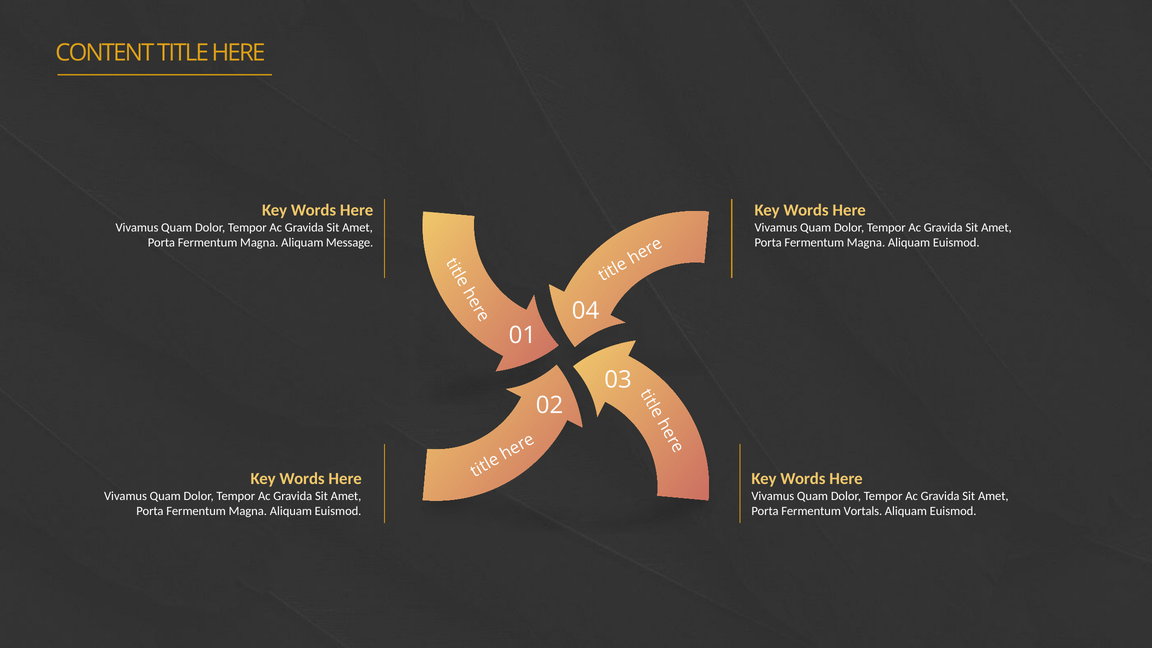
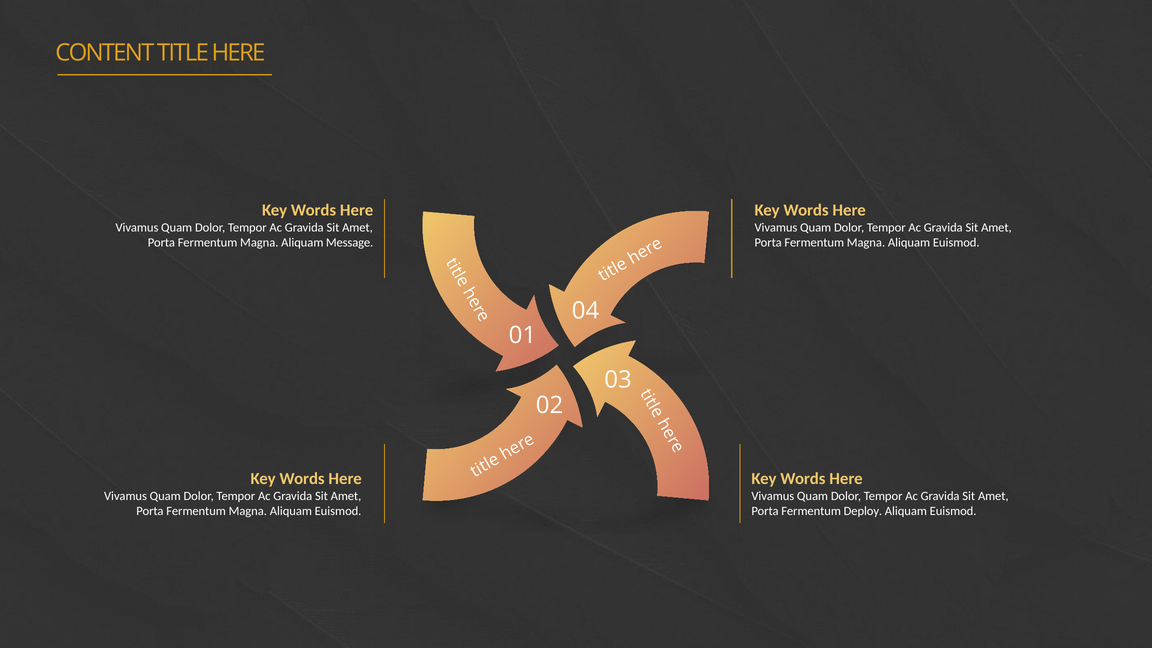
Vortals: Vortals -> Deploy (863, 511)
